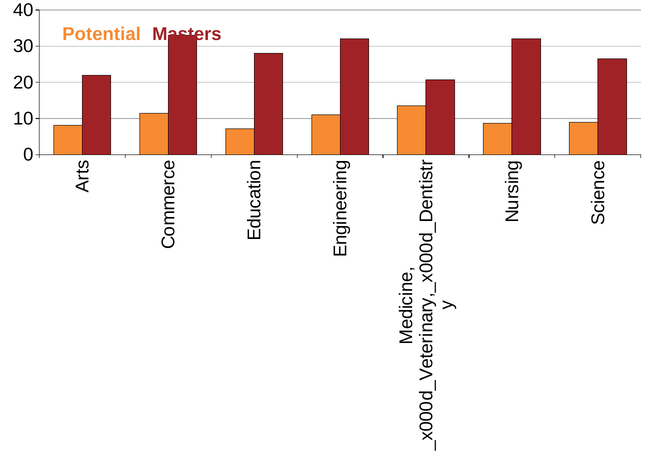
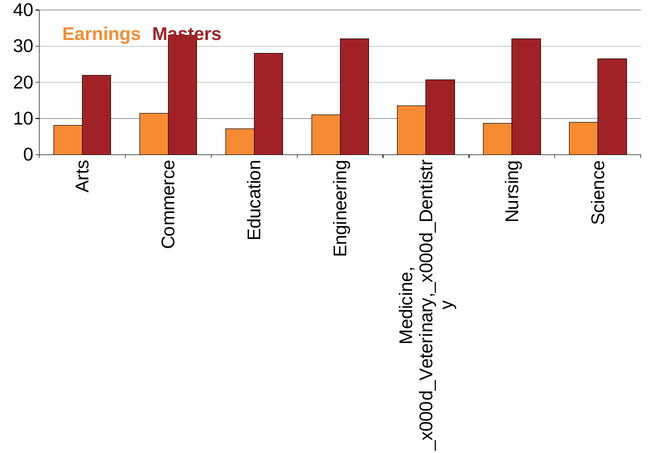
Potential: Potential -> Earnings (102, 34)
